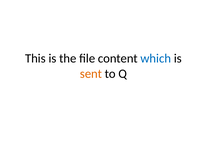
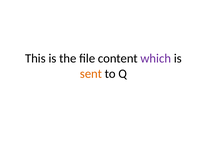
which colour: blue -> purple (156, 58)
